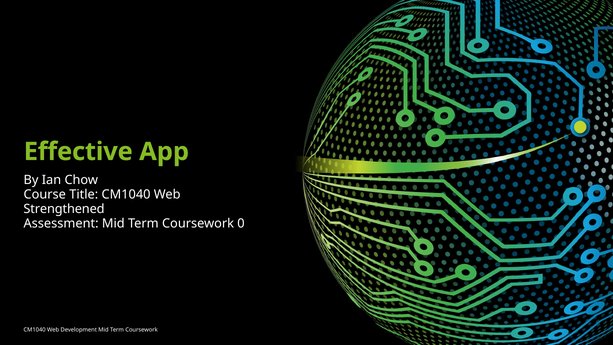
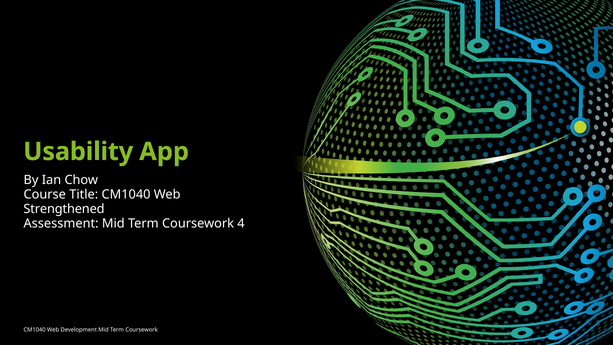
Effective: Effective -> Usability (78, 152)
0: 0 -> 4 (241, 224)
